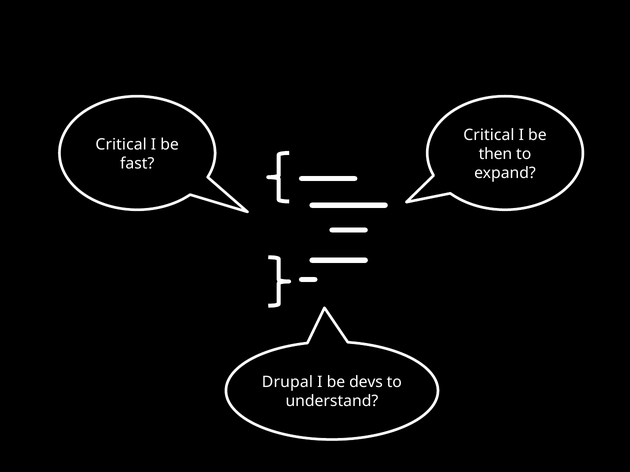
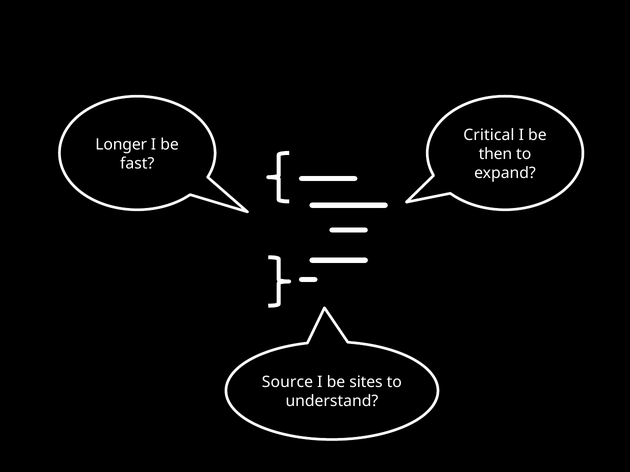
Critical: Critical -> Longer (121, 145)
Drupal: Drupal -> Source (287, 383)
devs: devs -> sites (366, 383)
